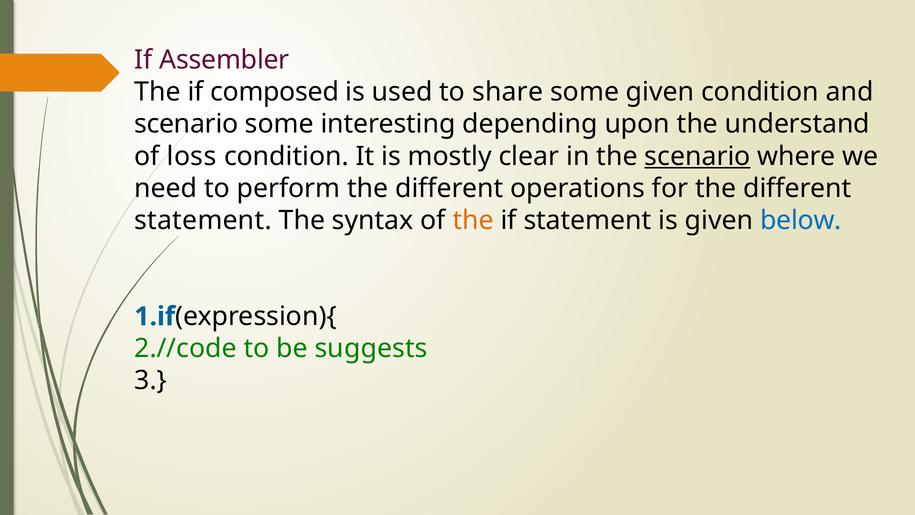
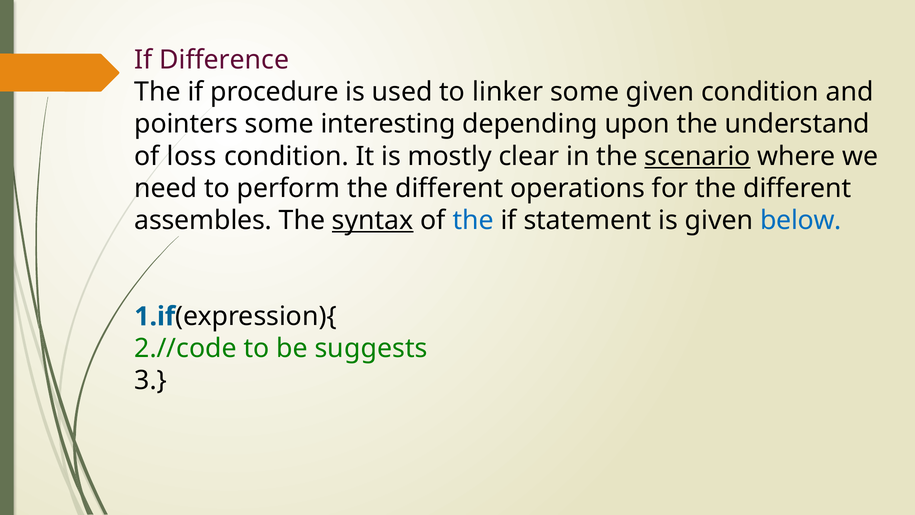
Assembler: Assembler -> Difference (224, 60)
composed: composed -> procedure (275, 92)
share: share -> linker (508, 92)
scenario: scenario -> pointers (186, 124)
statement: statement -> assembles (203, 220)
syntax underline: none -> present (373, 220)
the colour: orange -> blue (473, 220)
